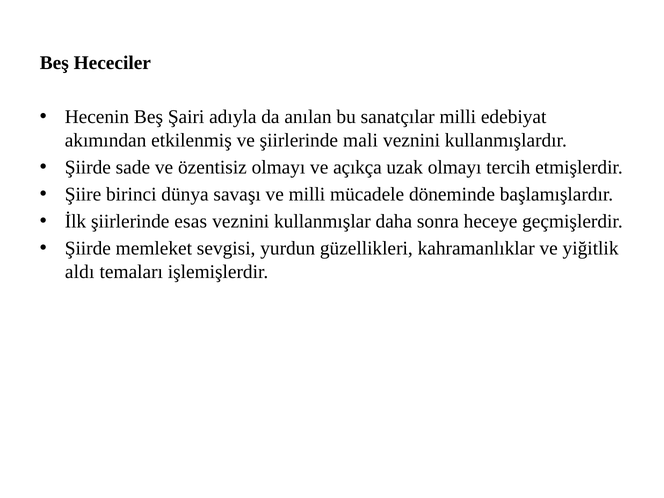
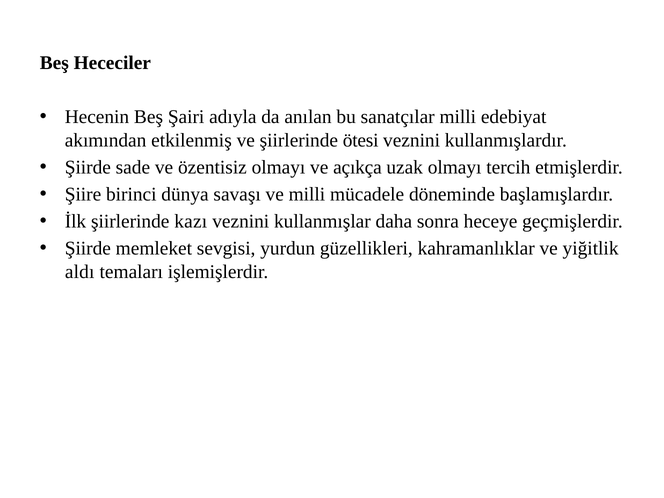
mali: mali -> ötesi (361, 140)
esas: esas -> kazı (191, 221)
